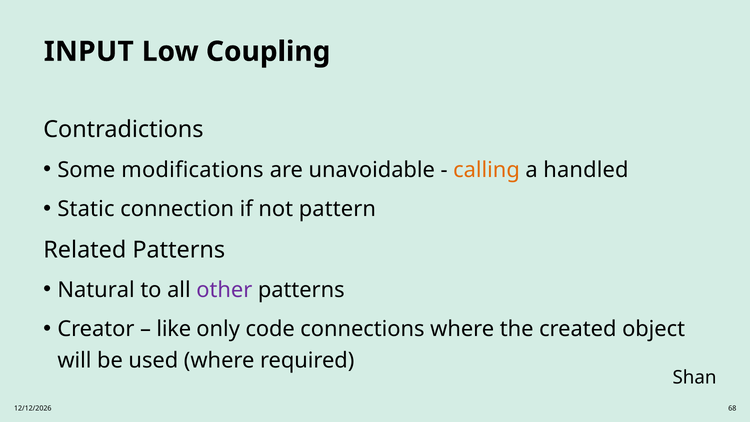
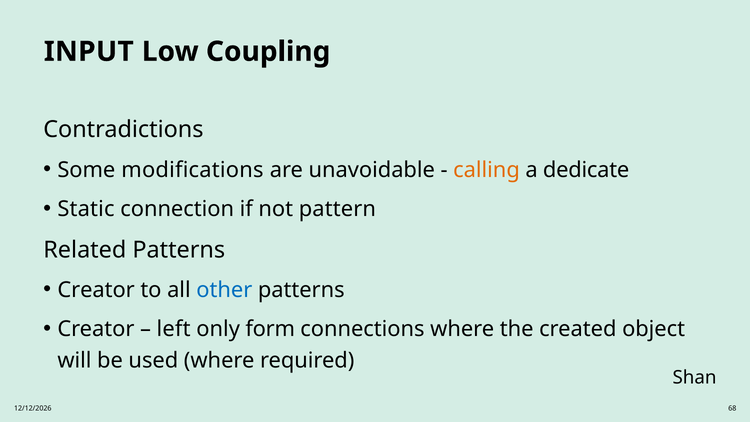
handled: handled -> dedicate (586, 170)
Natural: Natural -> Creator (96, 290)
other colour: purple -> blue (224, 290)
like: like -> left (174, 329)
code: code -> form (270, 329)
